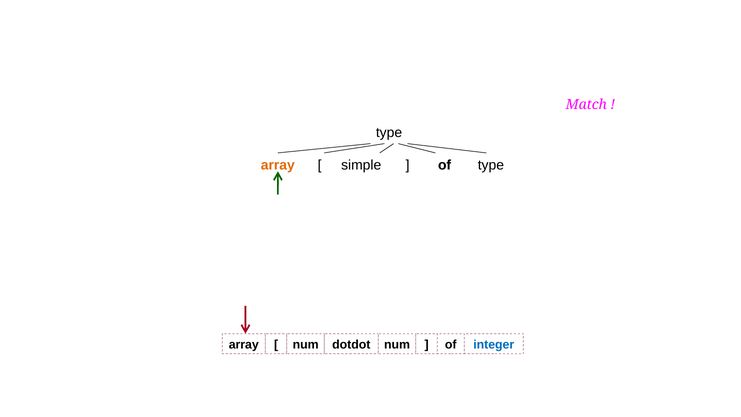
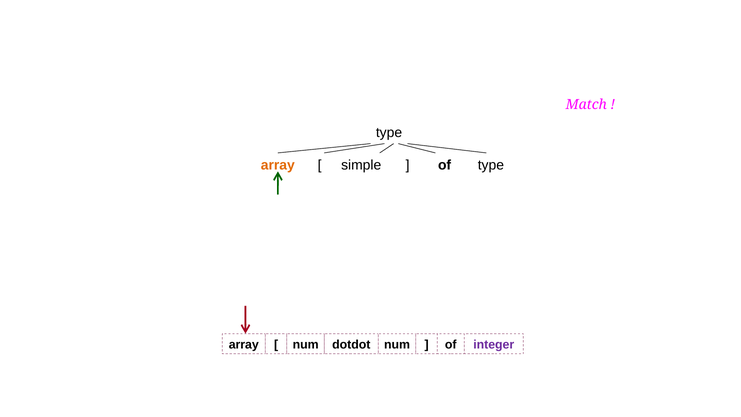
integer colour: blue -> purple (494, 344)
